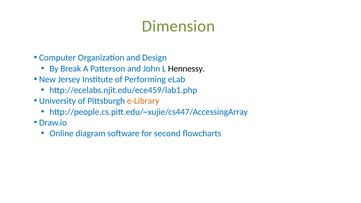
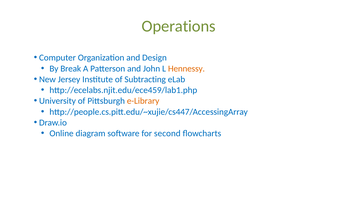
Dimension: Dimension -> Operations (179, 26)
Hennessy colour: black -> orange (186, 69)
Performing: Performing -> Subtracting (145, 79)
